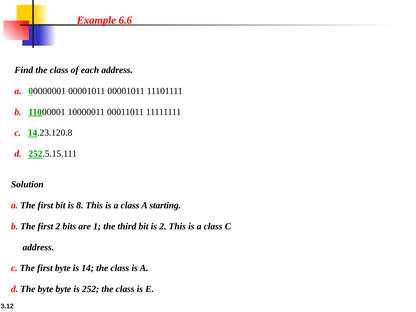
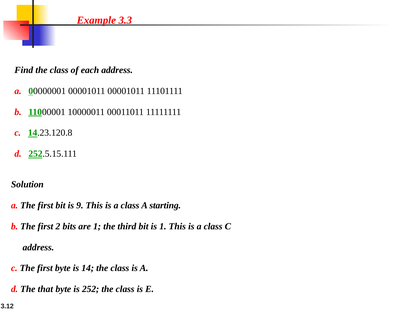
6.6: 6.6 -> 3.3 (125, 20)
8: 8 -> 9 (80, 205)
is 2: 2 -> 1 (163, 226)
The byte: byte -> that (45, 289)
